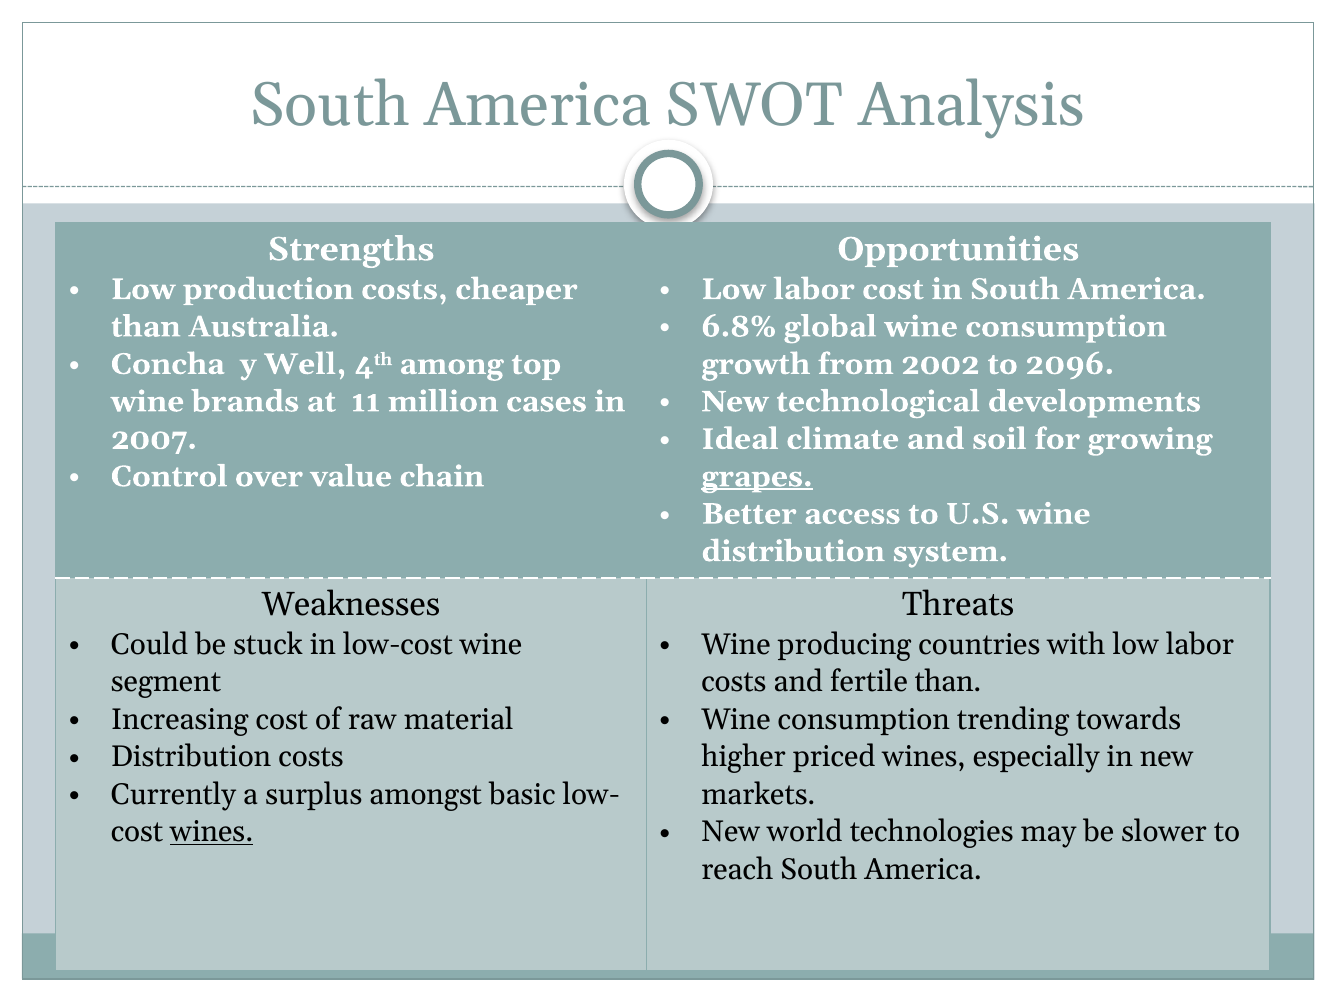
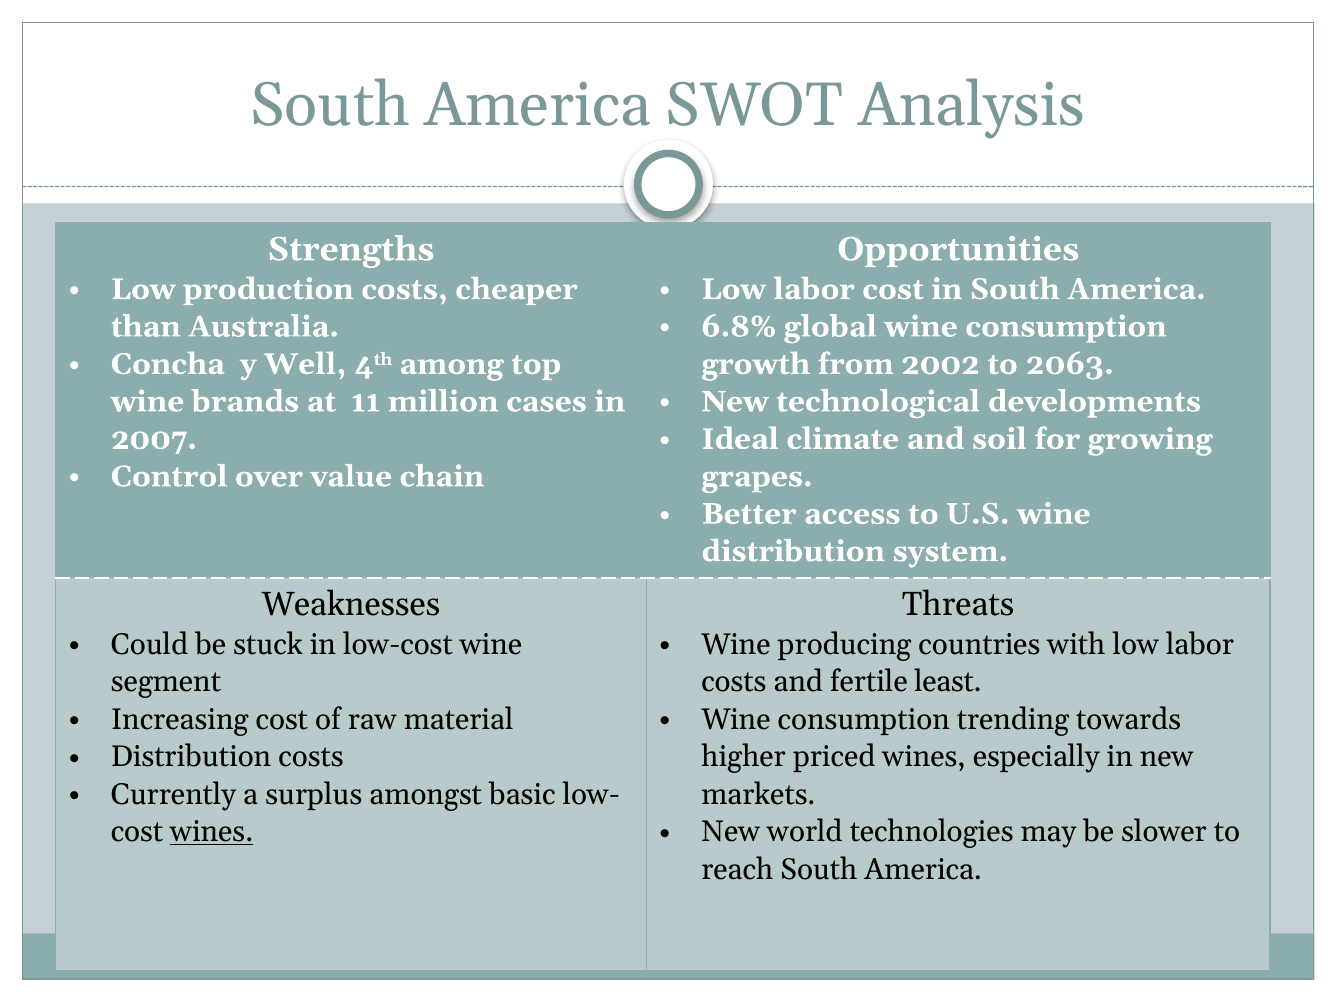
2096: 2096 -> 2063 (1070, 364)
grapes underline: present -> none (757, 477)
fertile than: than -> least (948, 682)
